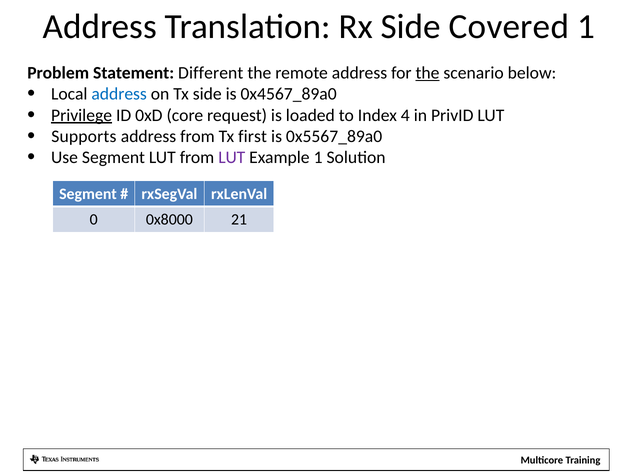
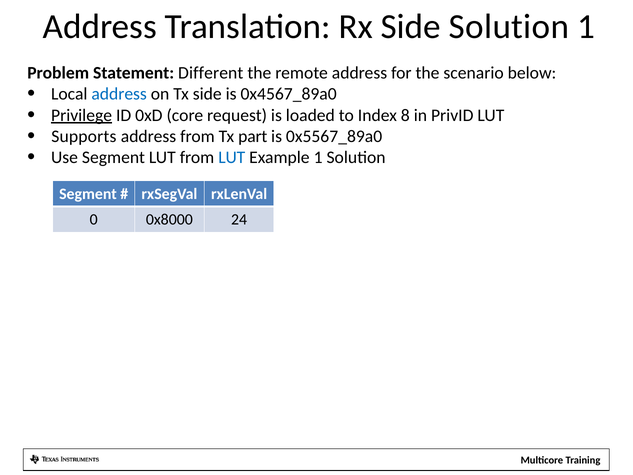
Side Covered: Covered -> Solution (509, 27)
the underline: present -> none (427, 73)
4: 4 -> 8 (405, 115)
first: first -> part (253, 136)
LUT colour: purple -> blue (232, 157)
21: 21 -> 24 (239, 219)
